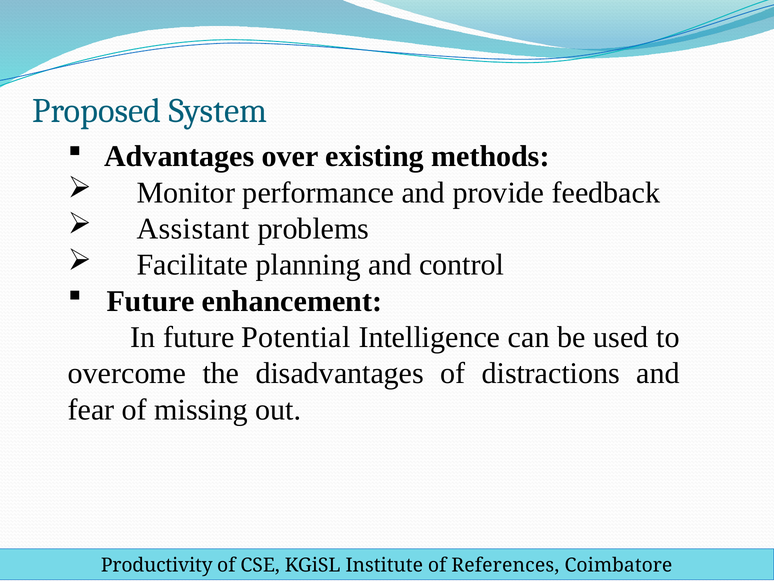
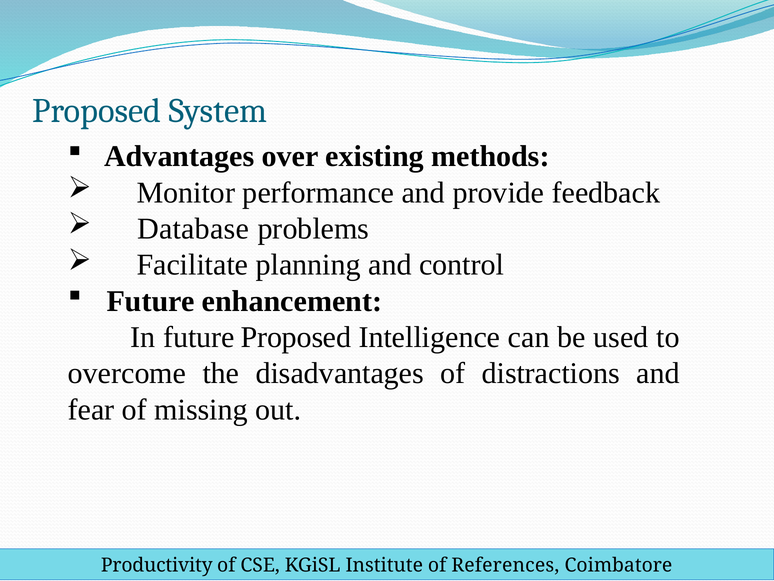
Assistant: Assistant -> Database (193, 229)
future Potential: Potential -> Proposed (296, 337)
